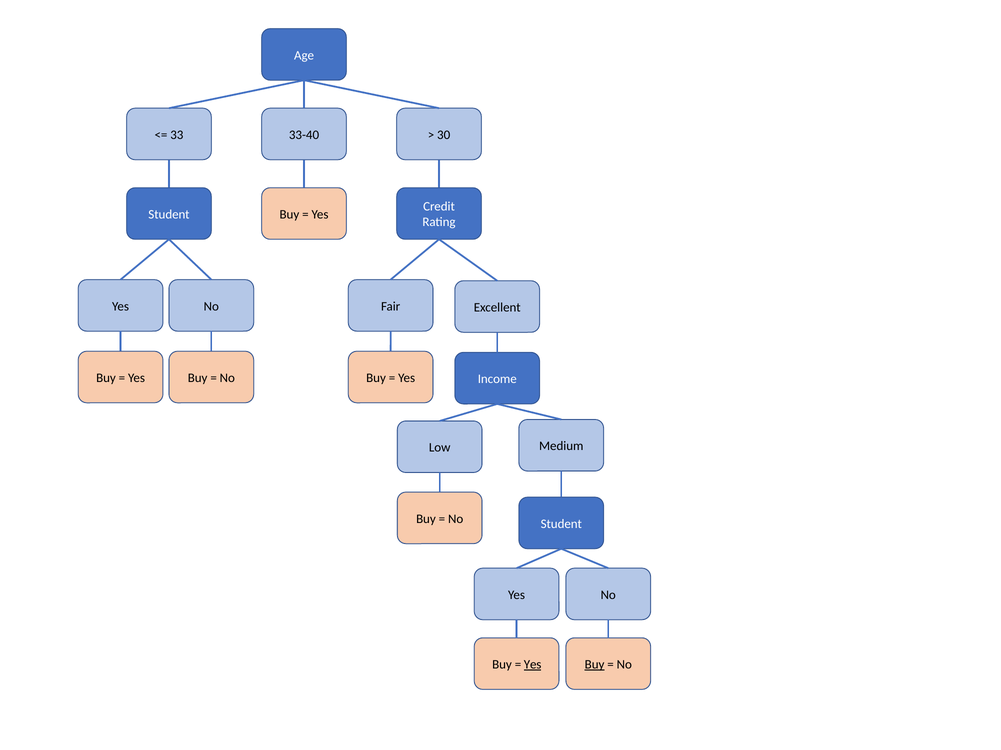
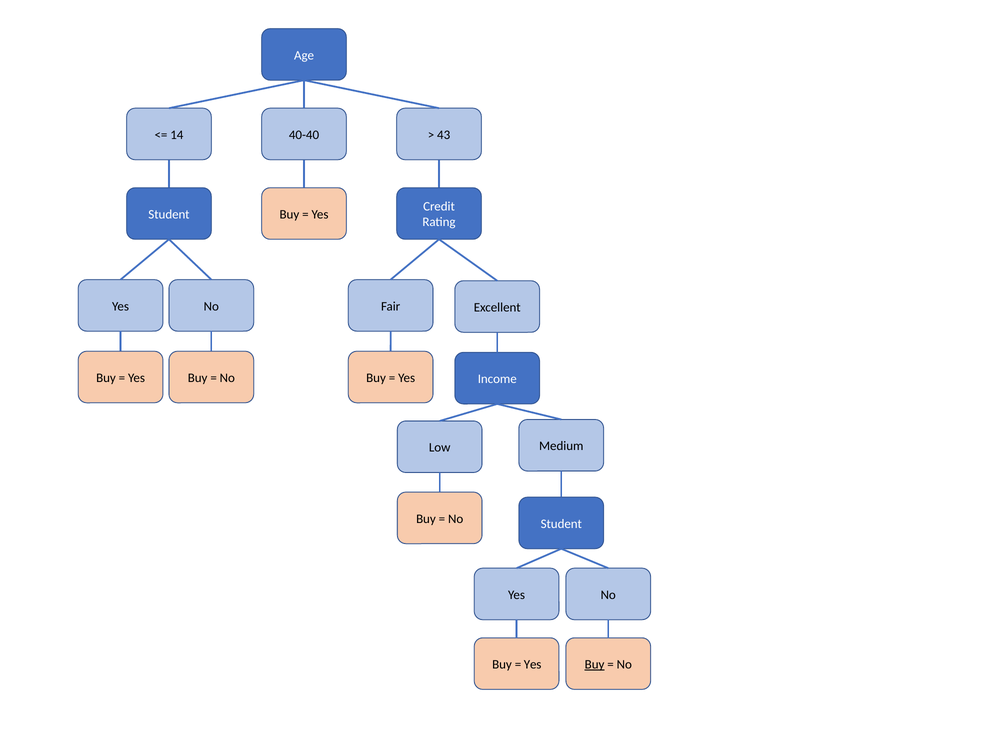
33: 33 -> 14 (177, 135)
33-40: 33-40 -> 40-40 (304, 135)
30: 30 -> 43 (444, 135)
Yes underline: present -> none (533, 665)
